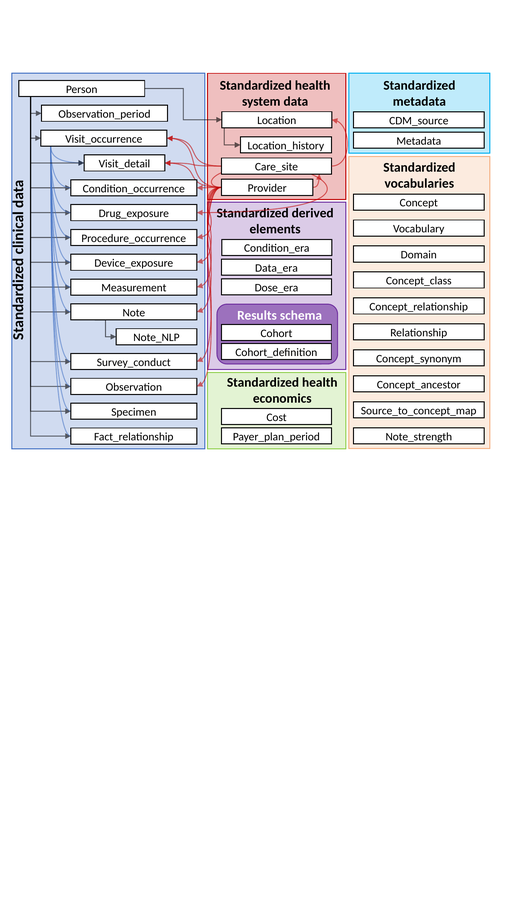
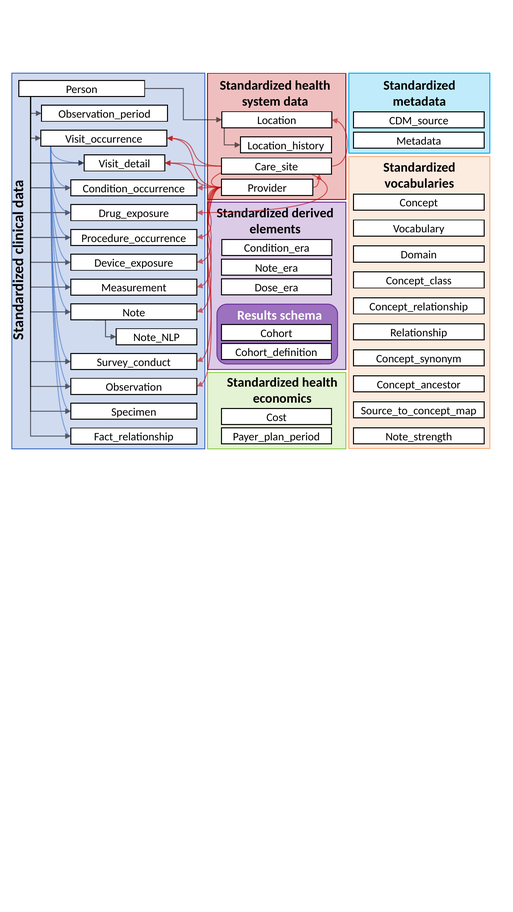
Data_era: Data_era -> Note_era (277, 268)
